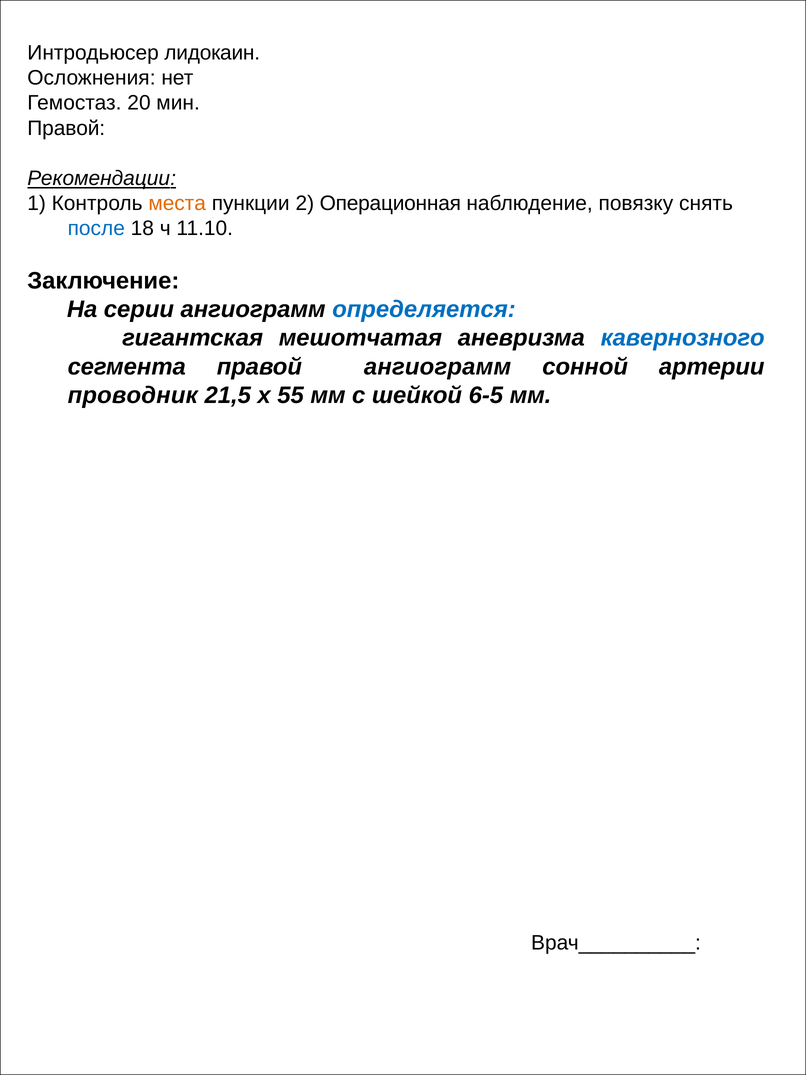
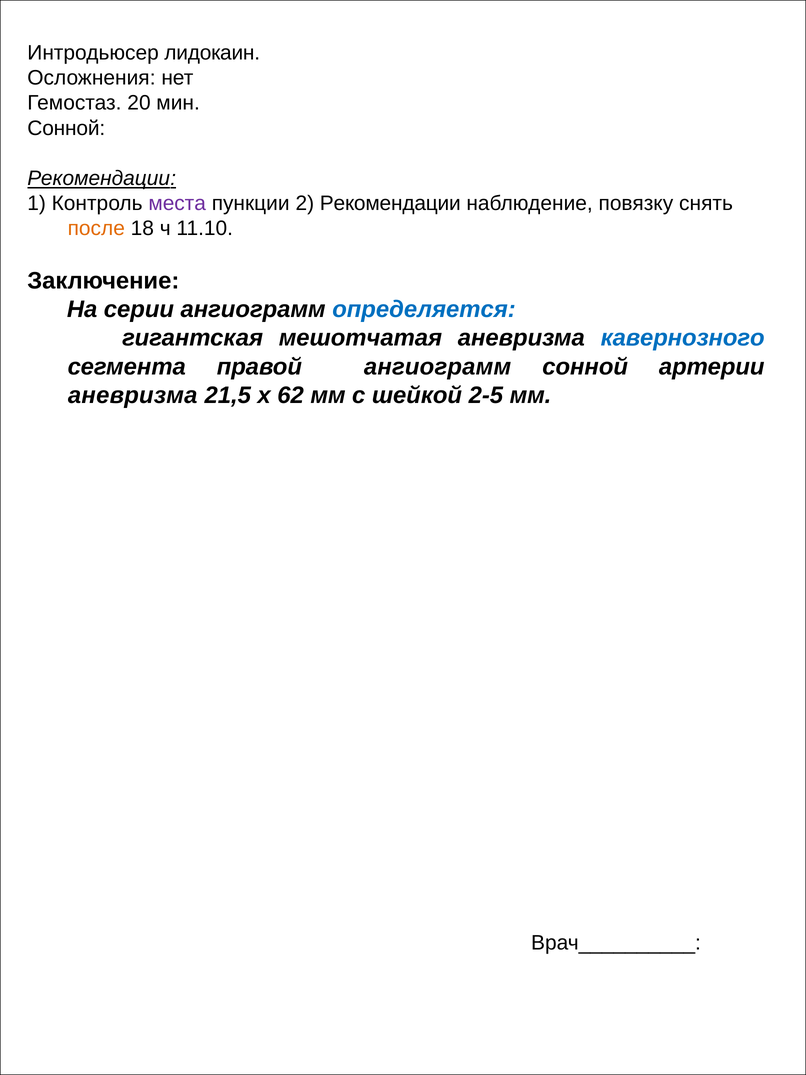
Правой: Правой -> Сонной (66, 128)
места colour: orange -> purple (177, 203)
2 Операционная: Операционная -> Рекомендации (390, 203)
после colour: blue -> orange (96, 229)
проводник: проводник -> аневризма (133, 395)
55: 55 -> 62 (291, 395)
6-5: 6-5 -> 2-5 (486, 395)
